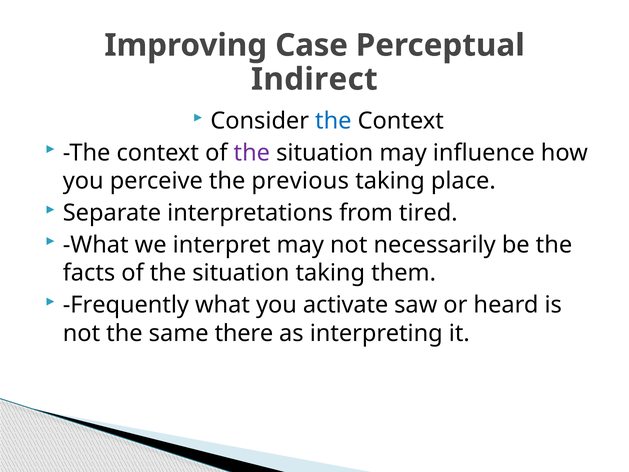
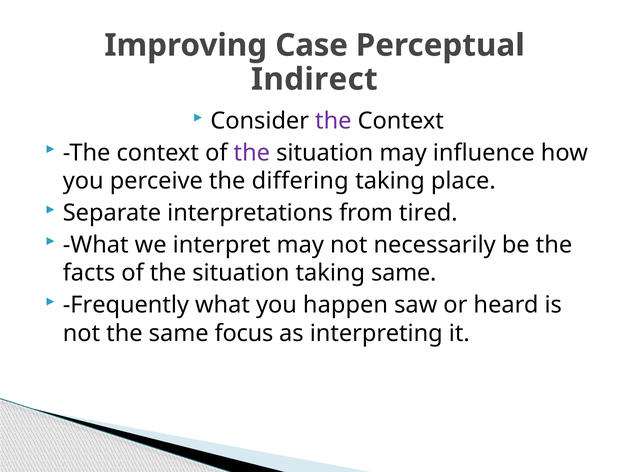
the colour: blue -> purple (333, 121)
previous: previous -> differing (300, 181)
taking them: them -> same (404, 273)
activate: activate -> happen (346, 305)
there: there -> focus (244, 333)
